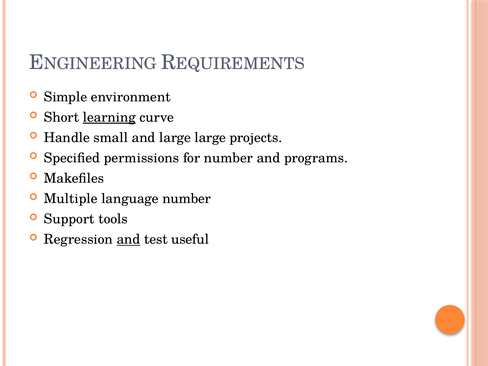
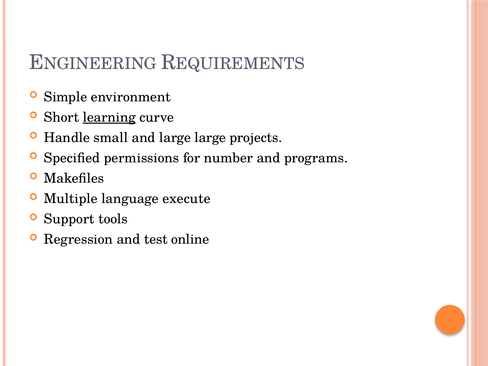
language number: number -> execute (187, 199)
and underline: present -> none (129, 239)
useful: useful -> online (190, 239)
